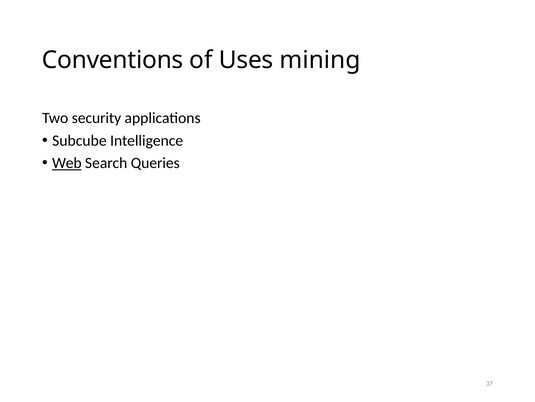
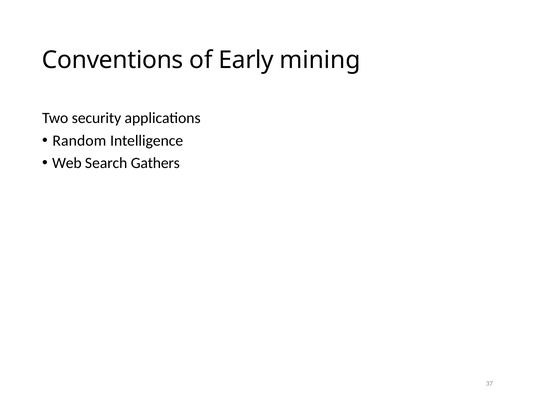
Uses: Uses -> Early (246, 60)
Subcube: Subcube -> Random (79, 140)
Web underline: present -> none (67, 163)
Queries: Queries -> Gathers (155, 163)
